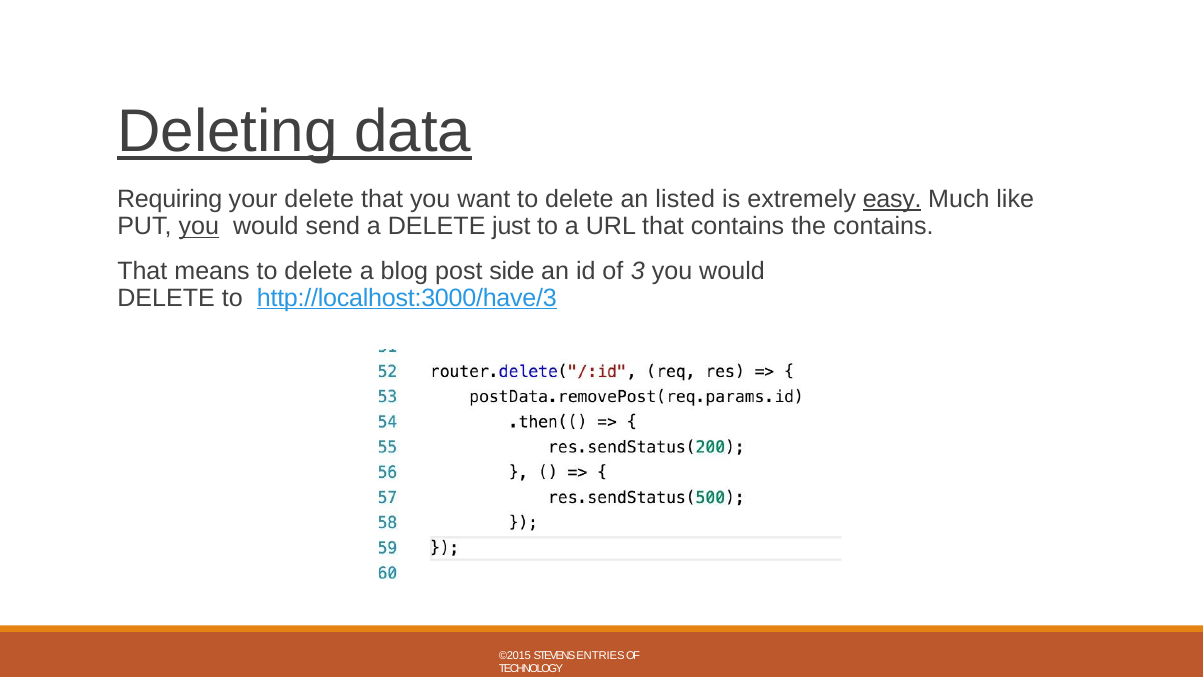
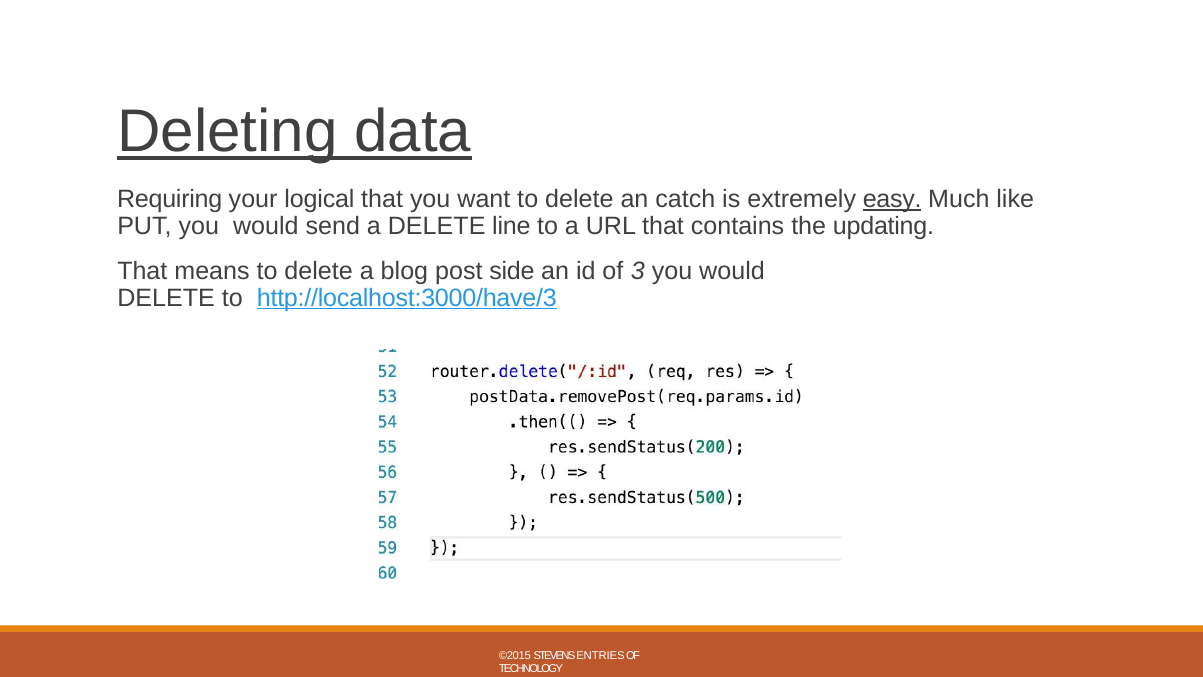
your delete: delete -> logical (319, 199)
listed: listed -> catch (685, 199)
you underline: present -> none (199, 226)
just: just -> line (511, 226)
the contains: contains -> updating (884, 226)
